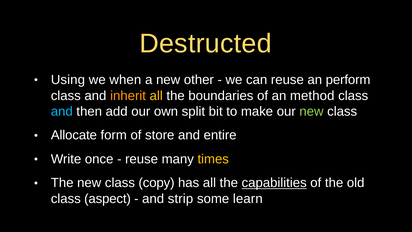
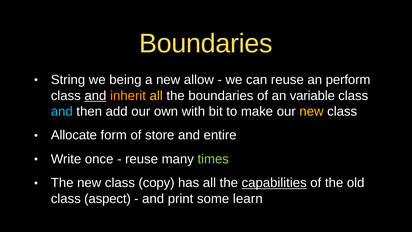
Destructed: Destructed -> Boundaries (206, 44)
Using: Using -> String (68, 80)
when: when -> being (125, 80)
other: other -> allow (199, 80)
and underline: none -> present (95, 96)
method: method -> variable (312, 96)
split: split -> with (193, 111)
new colour: light green -> yellow (311, 111)
times colour: yellow -> light green (213, 159)
strip: strip -> print (181, 199)
